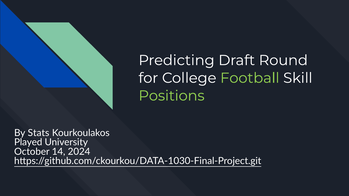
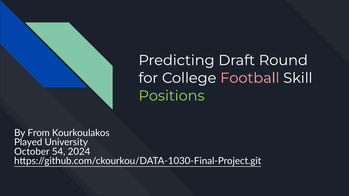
Football colour: light green -> pink (250, 78)
Stats: Stats -> From (39, 133)
14: 14 -> 54 (59, 152)
